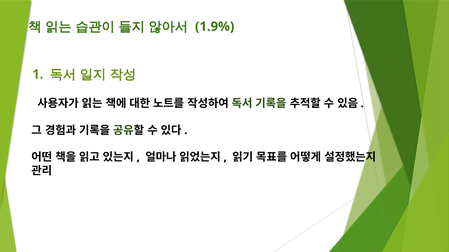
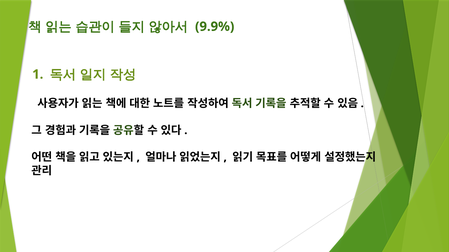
1.9%: 1.9% -> 9.9% (215, 27)
